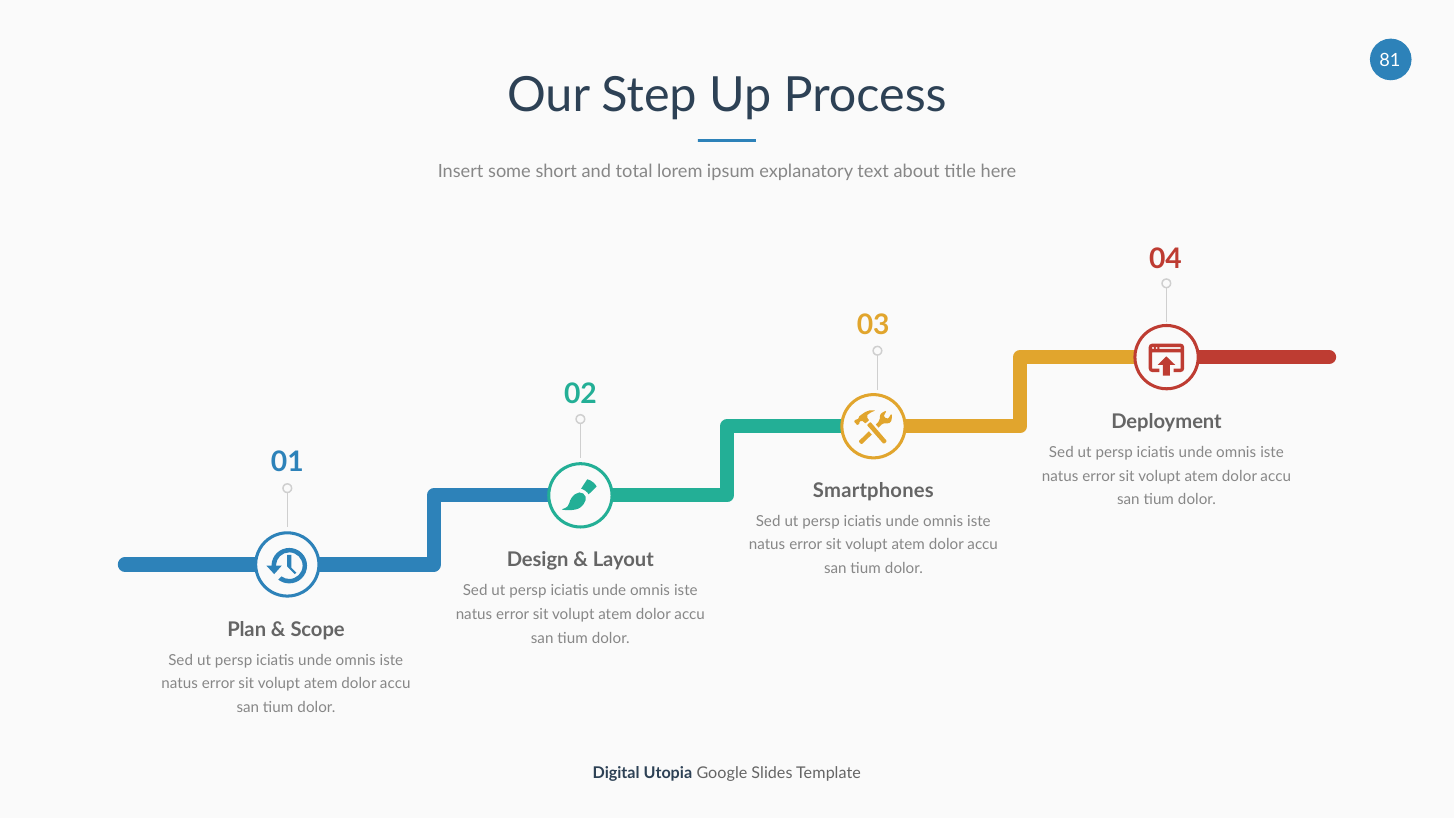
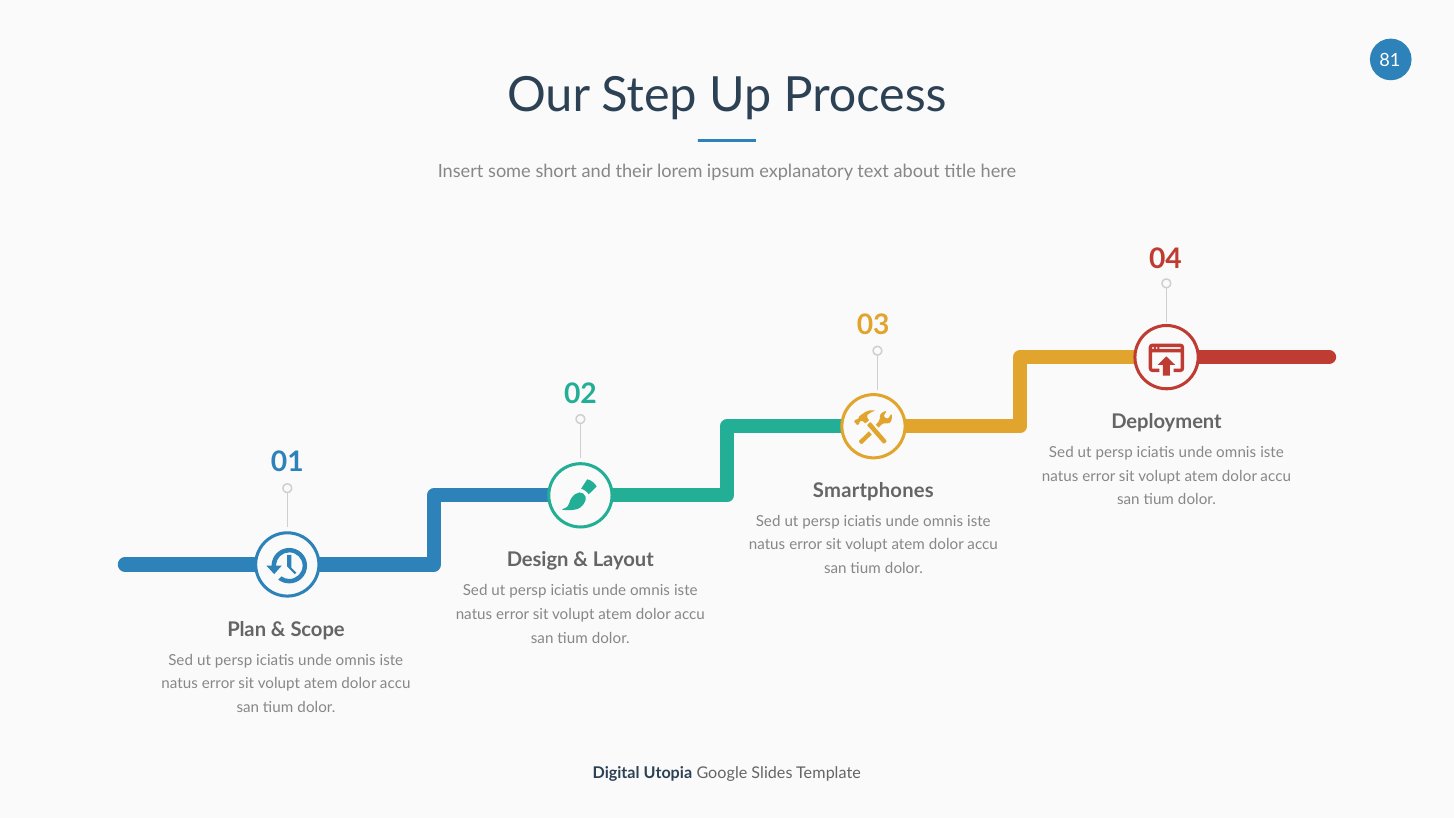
total: total -> their (634, 172)
